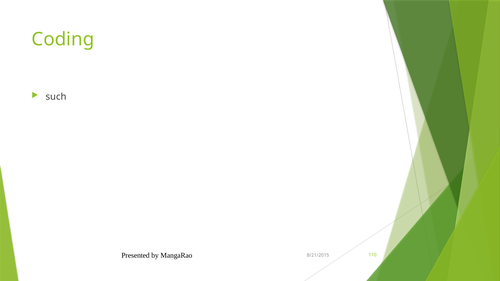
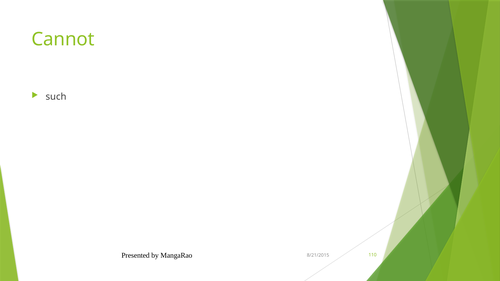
Coding: Coding -> Cannot (63, 39)
